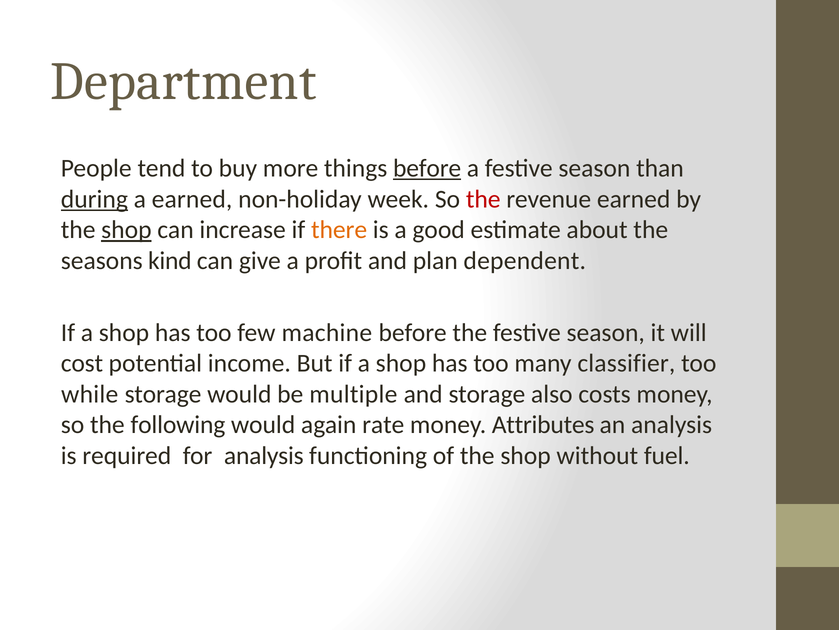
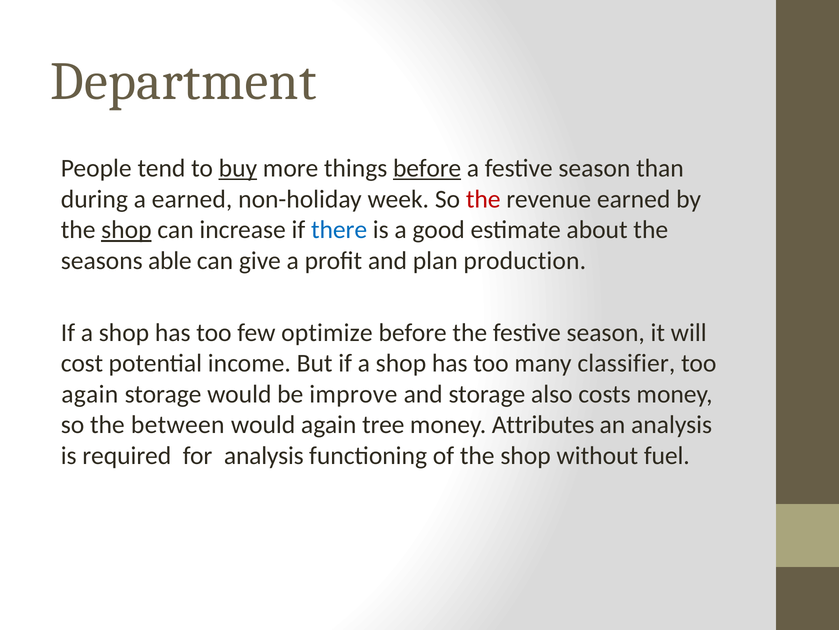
buy underline: none -> present (238, 168)
during underline: present -> none (94, 199)
there colour: orange -> blue (339, 230)
kind: kind -> able (170, 260)
dependent: dependent -> production (525, 260)
machine: machine -> optimize (327, 332)
while: while -> again (90, 394)
multiple: multiple -> improve (353, 394)
following: following -> between (178, 424)
rate: rate -> tree (383, 424)
